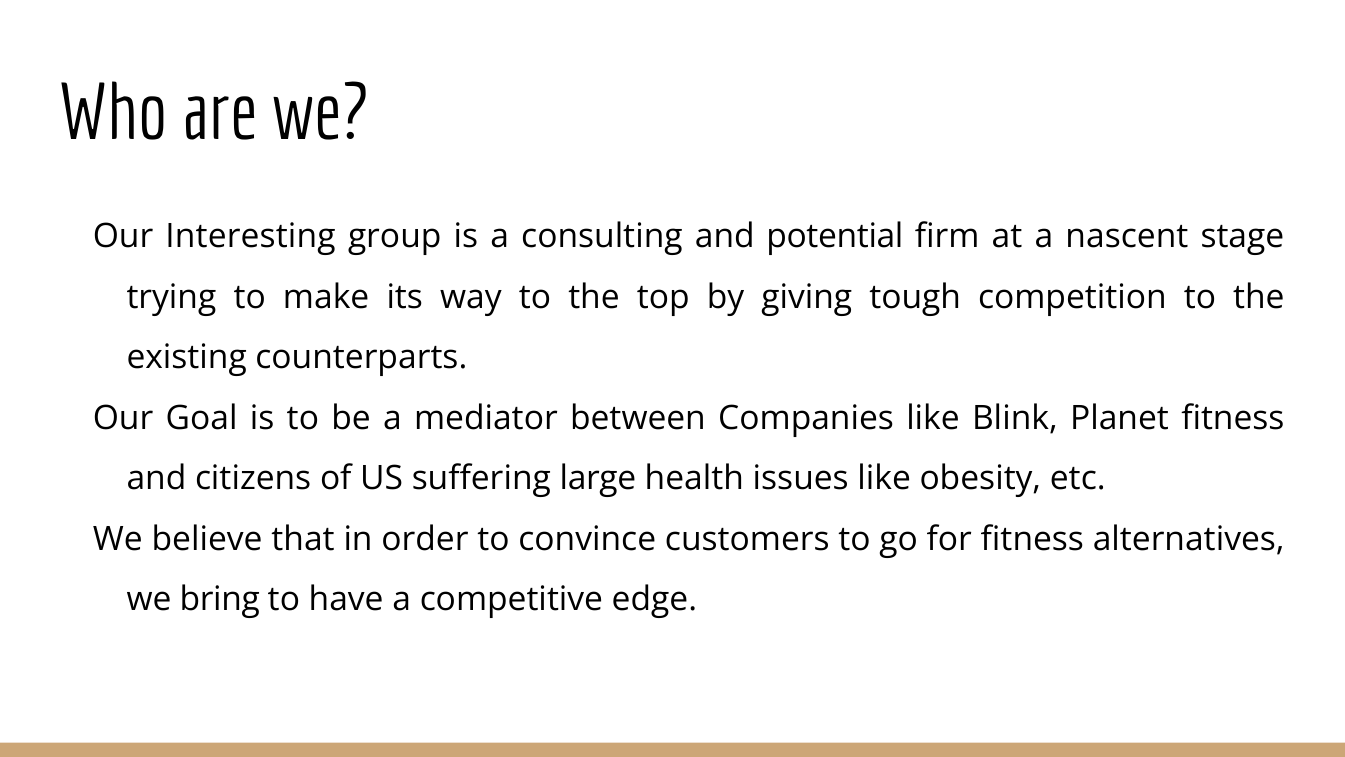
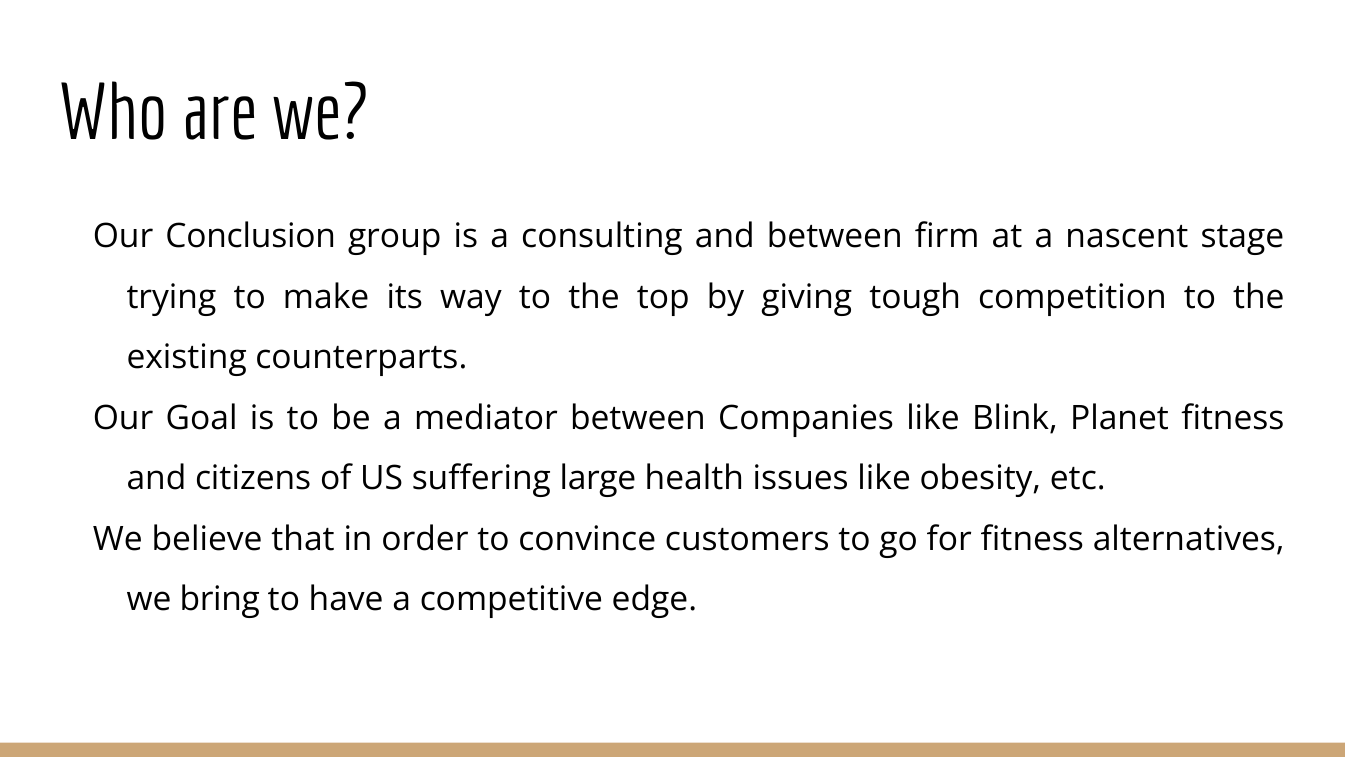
Interesting: Interesting -> Conclusion (251, 236)
and potential: potential -> between (835, 236)
